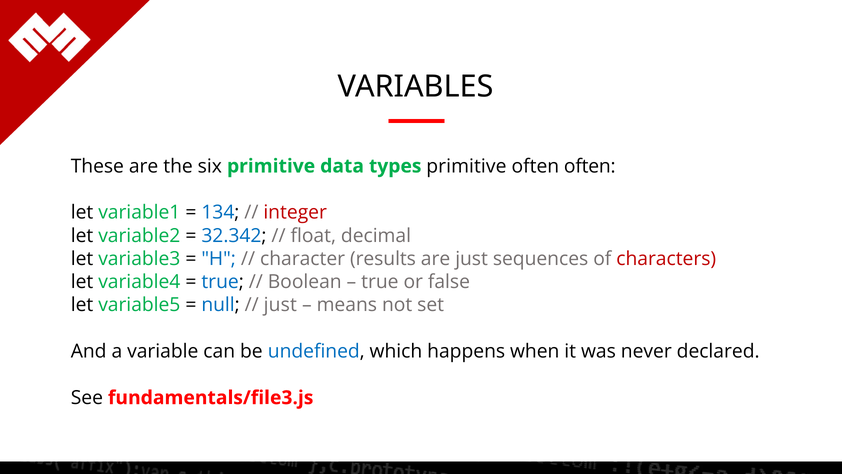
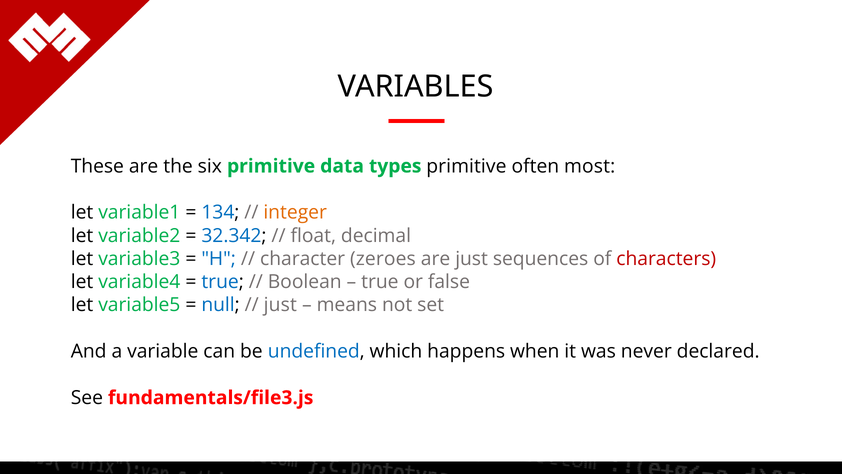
often often: often -> most (590, 166)
integer colour: red -> orange (295, 212)
results: results -> zeroes (383, 259)
